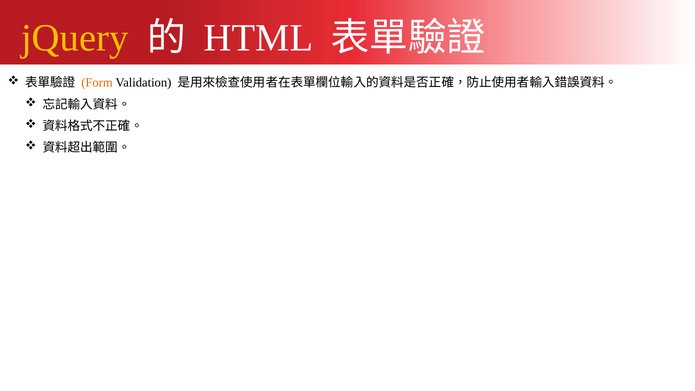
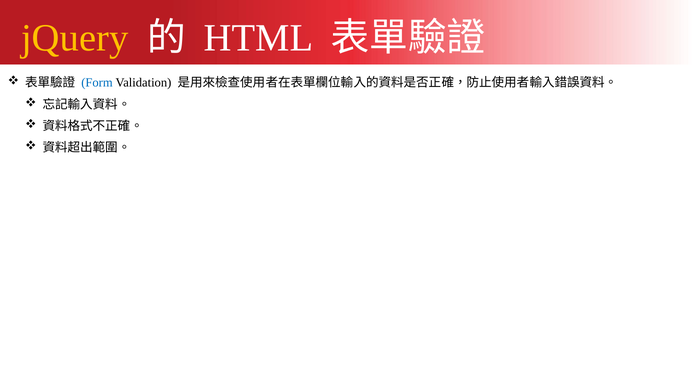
Form colour: orange -> blue (97, 83)
